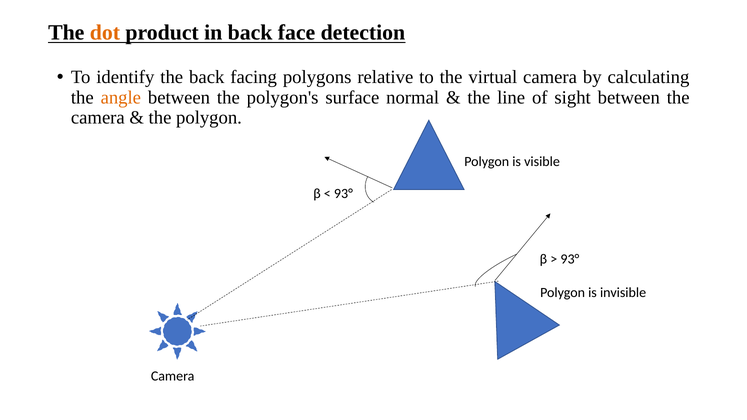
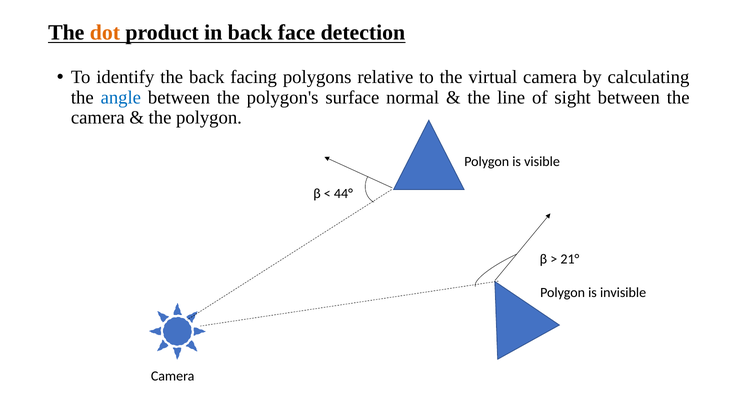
angle colour: orange -> blue (121, 98)
93°: 93° -> 44° (343, 194)
93°: 93° -> 21° (570, 259)
